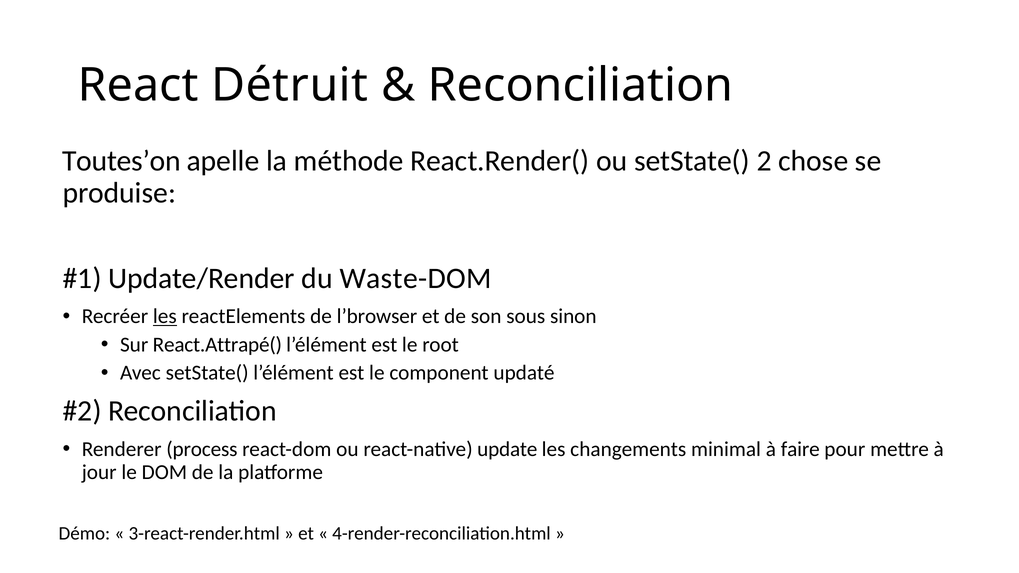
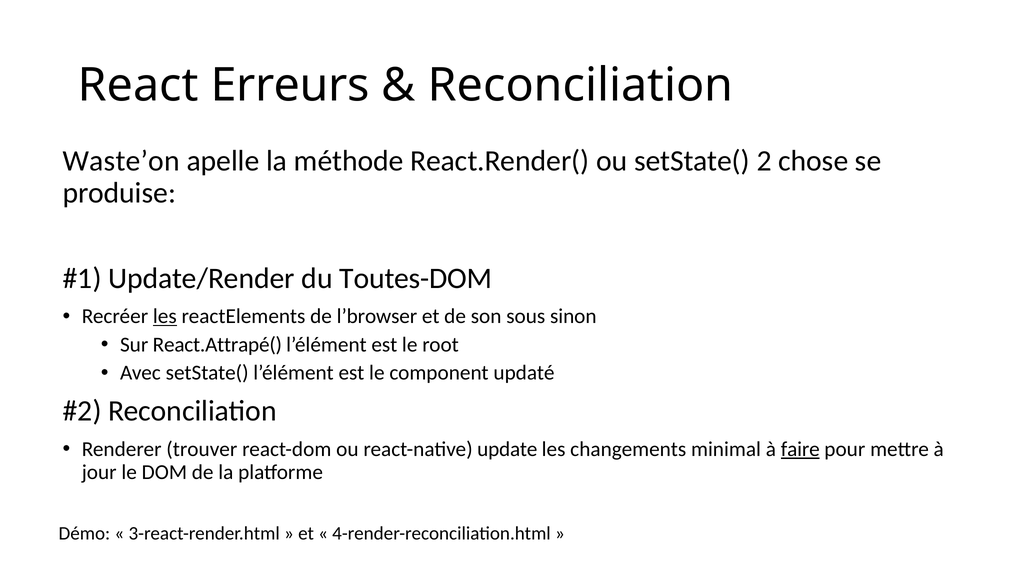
Détruit: Détruit -> Erreurs (290, 86)
Toutes’on: Toutes’on -> Waste’on (121, 161)
Waste-DOM: Waste-DOM -> Toutes-DOM (416, 278)
process: process -> trouver (202, 449)
faire underline: none -> present (800, 449)
